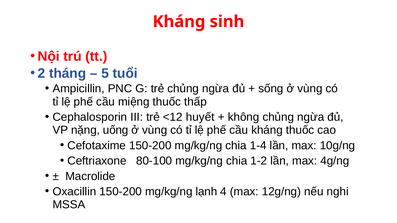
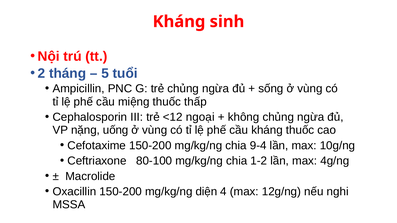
huyết: huyết -> ngoại (200, 117)
1-4: 1-4 -> 9-4 (258, 146)
lạnh: lạnh -> diện (206, 192)
